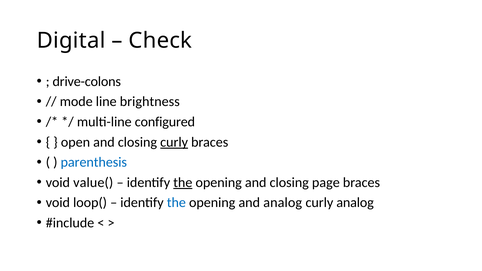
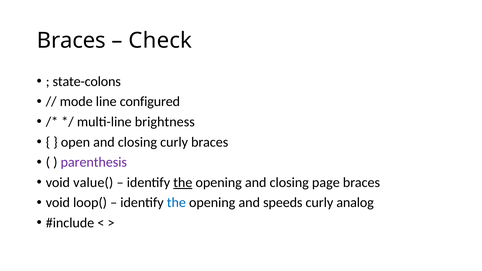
Digital: Digital -> Braces (71, 40)
drive-colons: drive-colons -> state-colons (87, 81)
brightness: brightness -> configured (150, 102)
configured: configured -> brightness (165, 122)
curly underline: present -> none (174, 142)
parenthesis colour: blue -> purple (94, 162)
and analog: analog -> speeds (283, 203)
